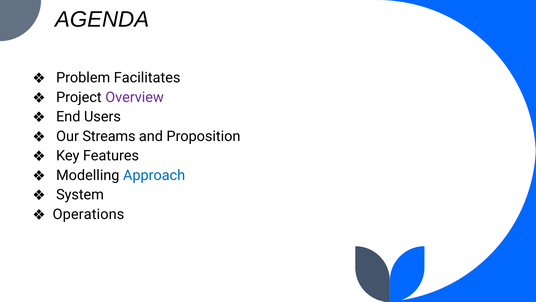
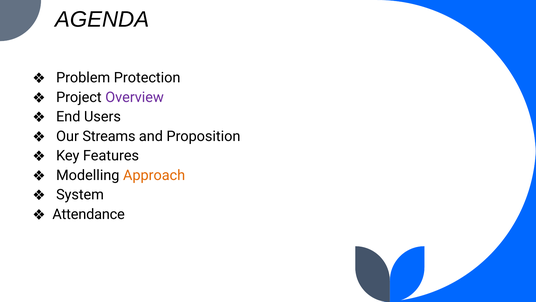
Facilitates: Facilitates -> Protection (147, 78)
Approach colour: blue -> orange (154, 175)
Operations: Operations -> Attendance (89, 214)
